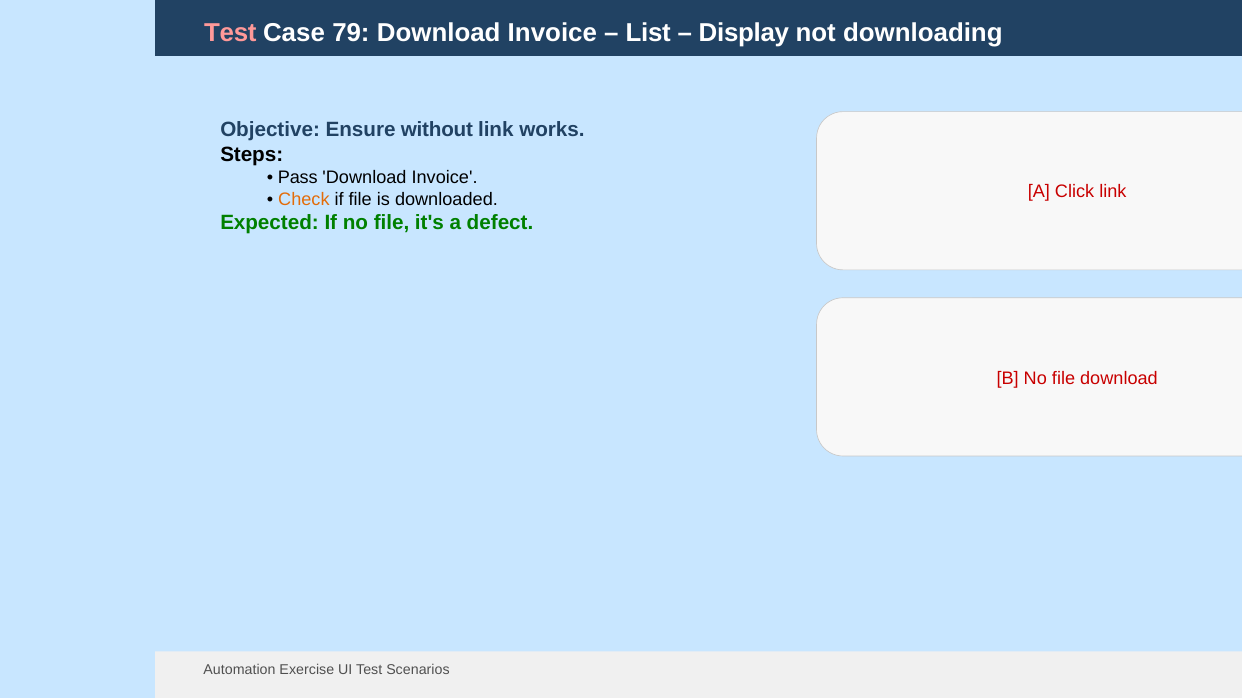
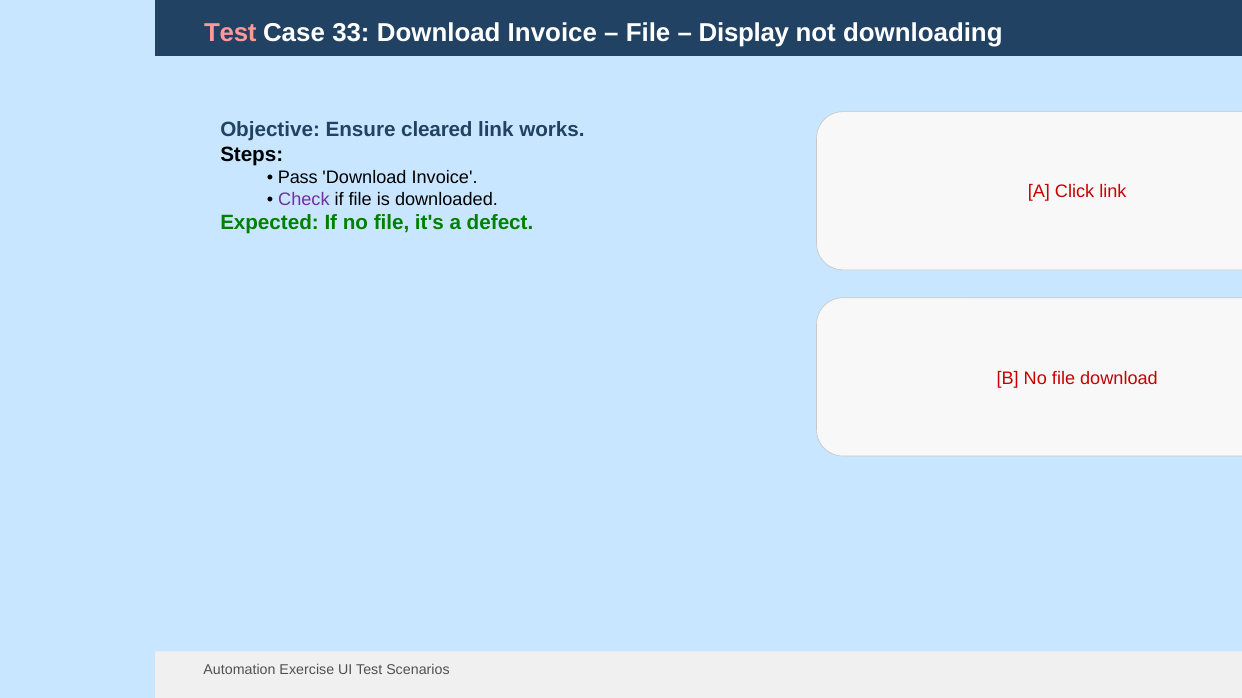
79: 79 -> 33 (351, 33)
List: List -> File (648, 33)
without: without -> cleared (437, 130)
Check colour: orange -> purple (304, 200)
